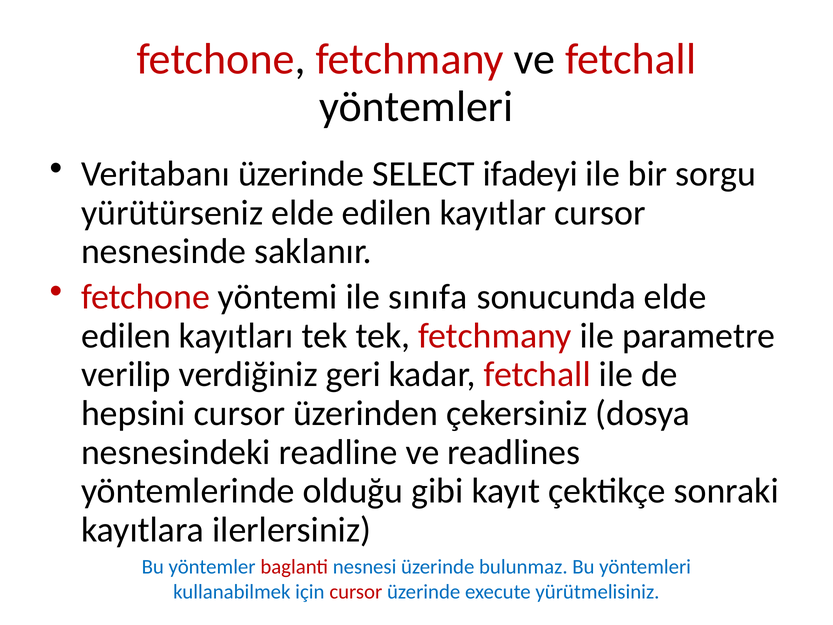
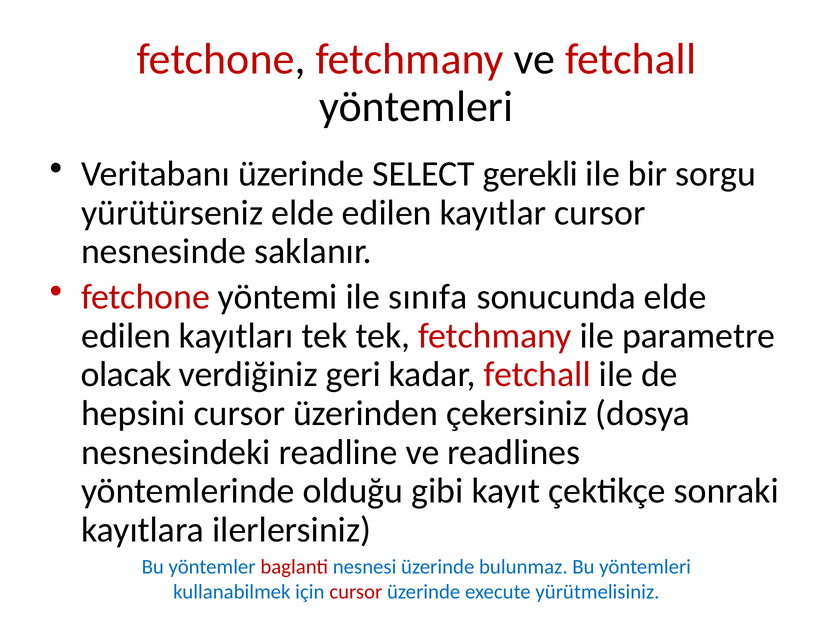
ifadeyi: ifadeyi -> gerekli (530, 174)
verilip: verilip -> olacak (126, 374)
